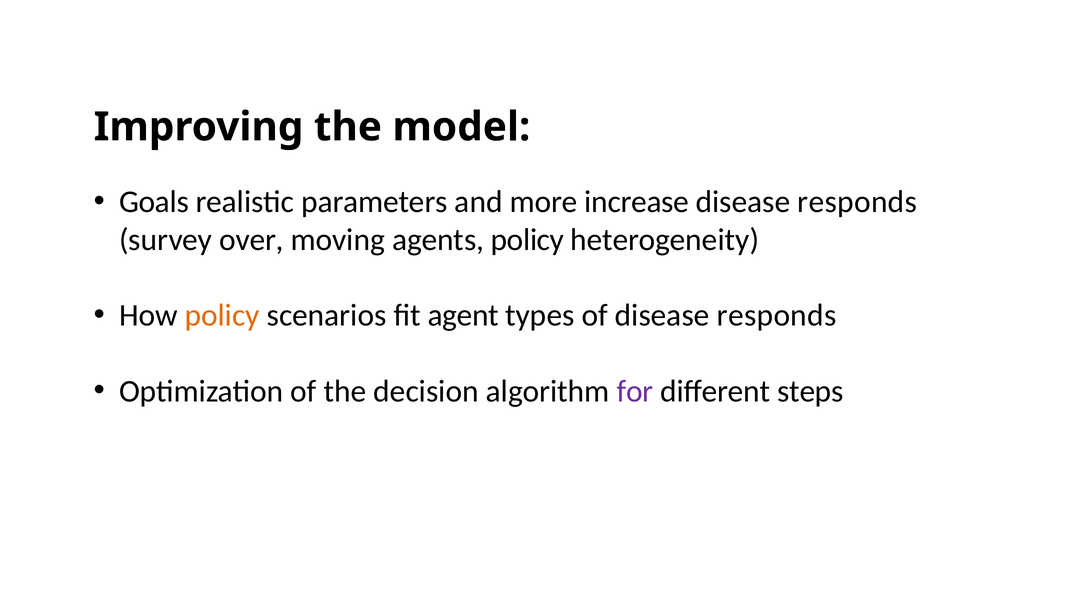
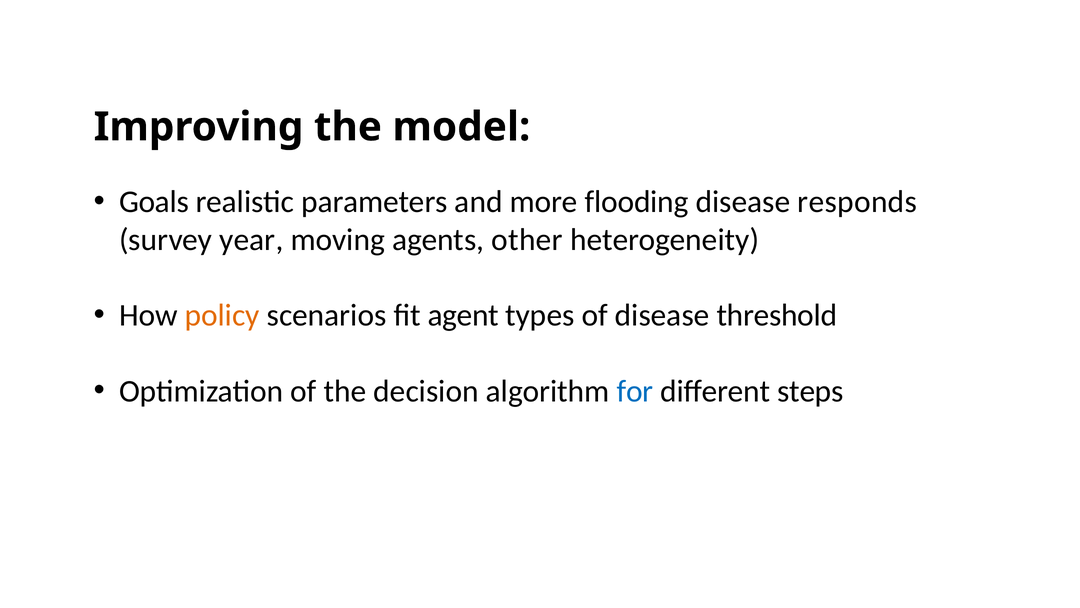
increase: increase -> flooding (637, 202)
over: over -> year (251, 240)
agents policy: policy -> other (527, 240)
of disease responds: responds -> threshold (777, 315)
for colour: purple -> blue (635, 391)
